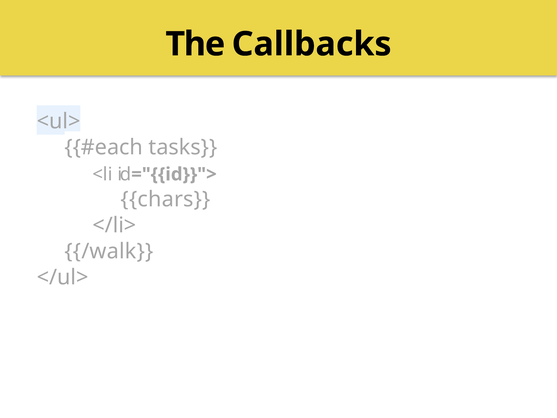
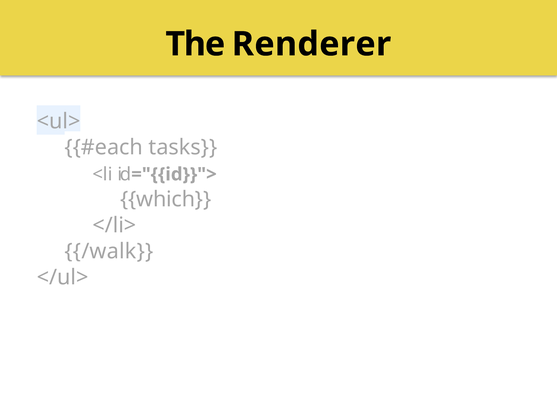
Callbacks: Callbacks -> Renderer (311, 44)
chars: chars -> which (166, 199)
